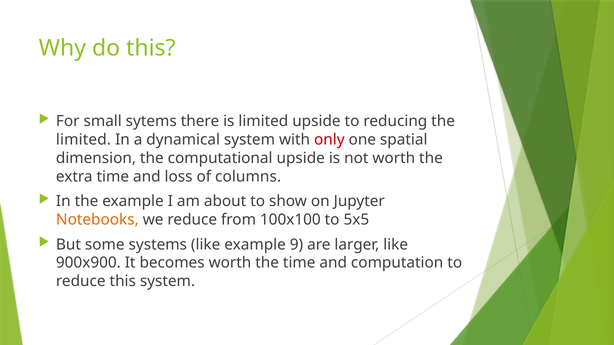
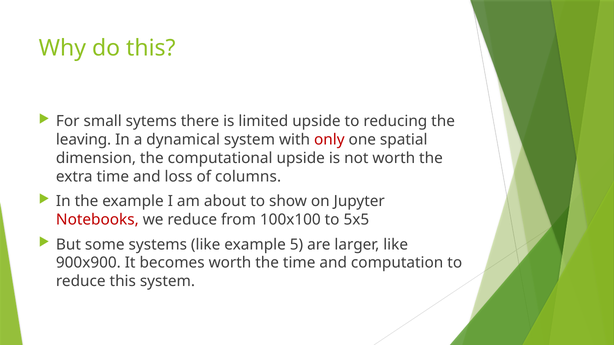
limited: limited -> leaving (84, 140)
Notebooks colour: orange -> red (97, 220)
9: 9 -> 5 (296, 245)
